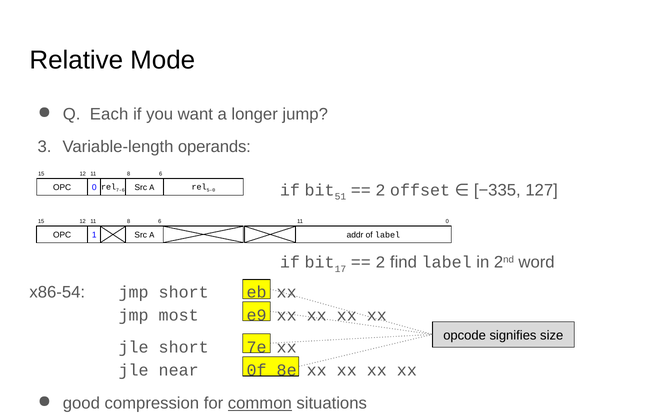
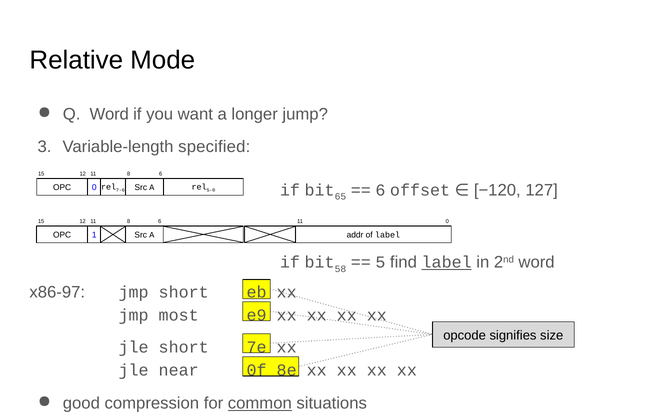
Q Each: Each -> Word (109, 114)
operands: operands -> specified (214, 147)
51: 51 -> 65 (340, 197)
2: 2 -> 6 (380, 190)
−335: −335 -> −120 (497, 190)
17: 17 -> 58 (340, 269)
2: 2 -> 5 (380, 263)
label underline: none -> present (447, 263)
x86-54: x86-54 -> x86-97 (57, 293)
